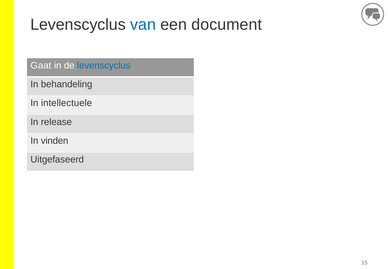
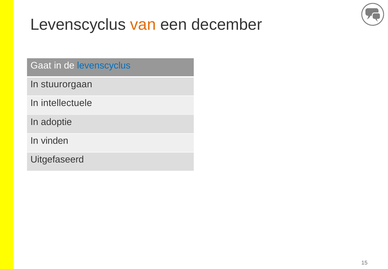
van colour: blue -> orange (143, 25)
document: document -> december (227, 25)
behandeling: behandeling -> stuurorgaan (67, 84)
release: release -> adoptie (56, 122)
